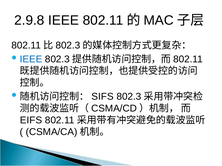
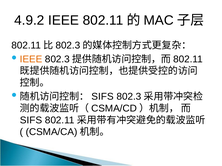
2.9.8: 2.9.8 -> 4.9.2 (29, 20)
IEEE colour: blue -> orange (31, 59)
EIFS: EIFS -> SIFS (31, 120)
